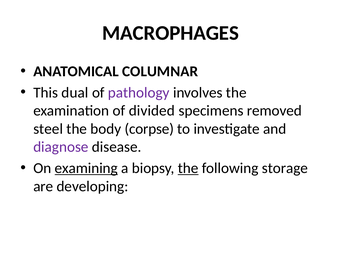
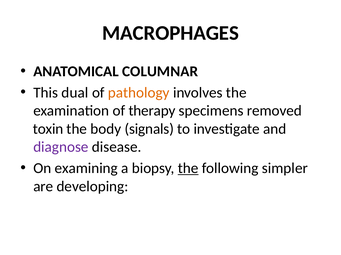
pathology colour: purple -> orange (139, 93)
divided: divided -> therapy (152, 111)
steel: steel -> toxin (48, 129)
corpse: corpse -> signals (149, 129)
examining underline: present -> none (86, 169)
storage: storage -> simpler (285, 169)
